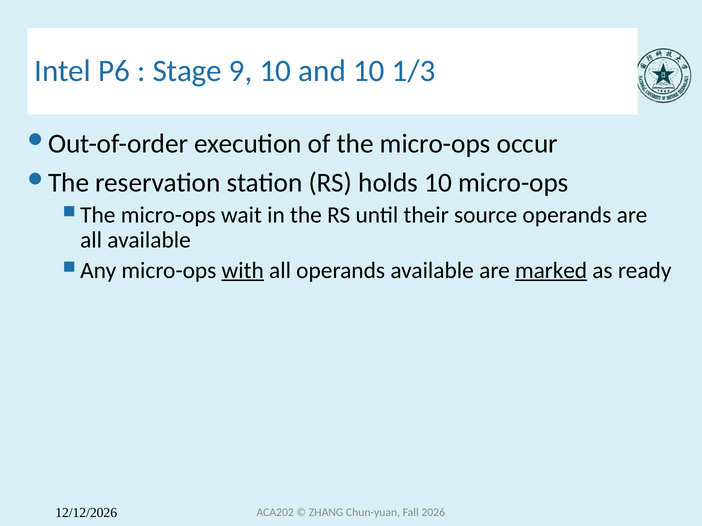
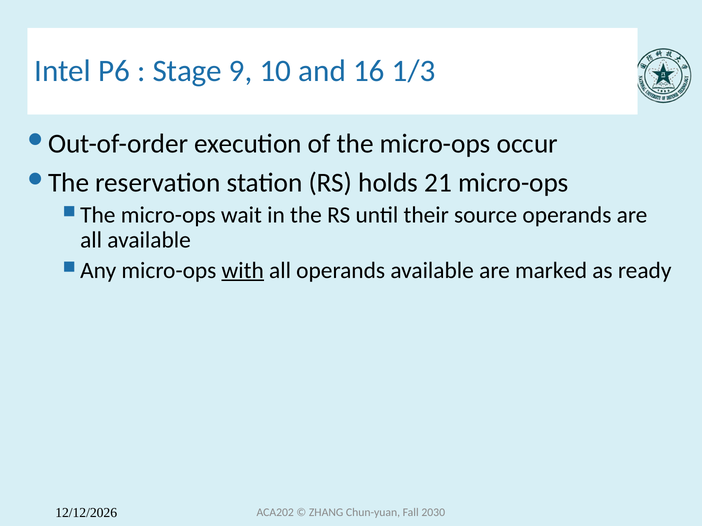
and 10: 10 -> 16 (369, 71)
holds 10: 10 -> 21 (438, 183)
marked underline: present -> none (551, 271)
2026: 2026 -> 2030 (433, 513)
